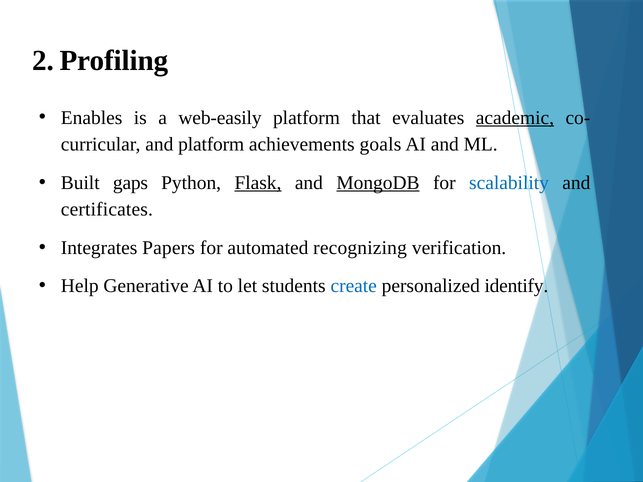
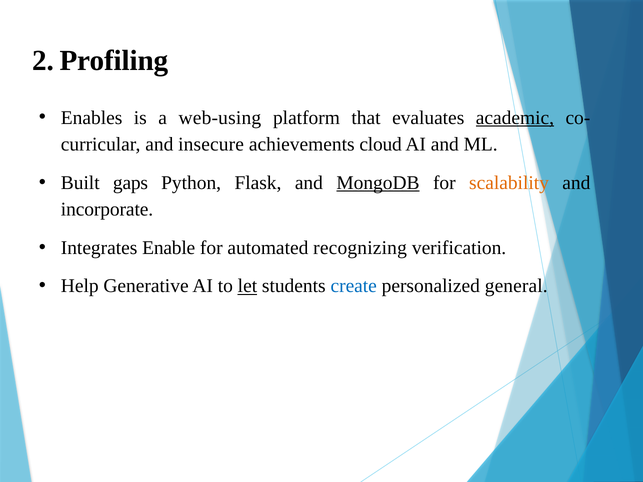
web-easily: web-easily -> web-using (220, 118)
and platform: platform -> insecure (211, 144)
goals: goals -> cloud (381, 144)
Flask underline: present -> none (258, 183)
scalability colour: blue -> orange (509, 183)
certificates: certificates -> incorporate (107, 210)
Papers: Papers -> Enable (169, 248)
let underline: none -> present (247, 286)
identify: identify -> general (516, 286)
